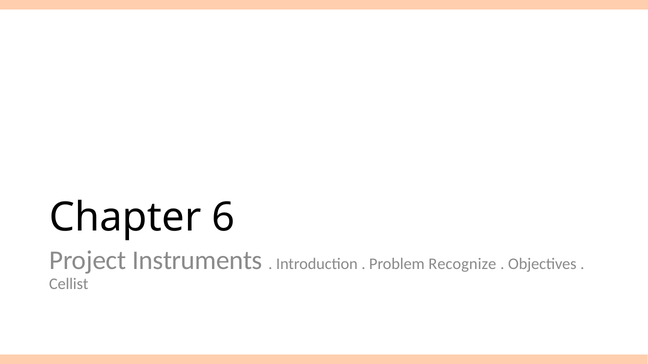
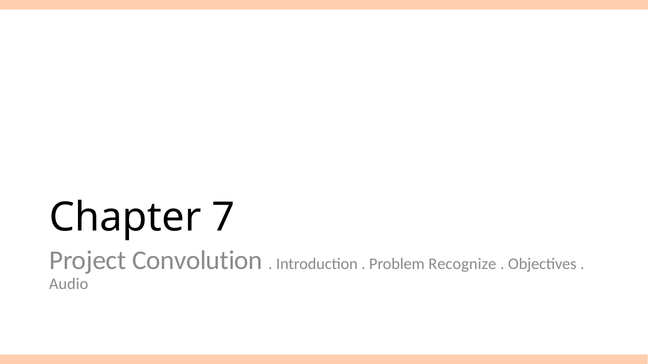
6: 6 -> 7 (224, 218)
Instruments: Instruments -> Convolution (197, 261)
Cellist: Cellist -> Audio (69, 284)
